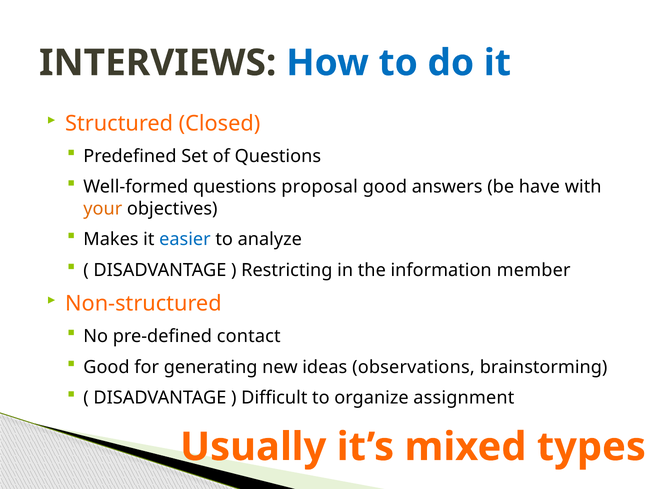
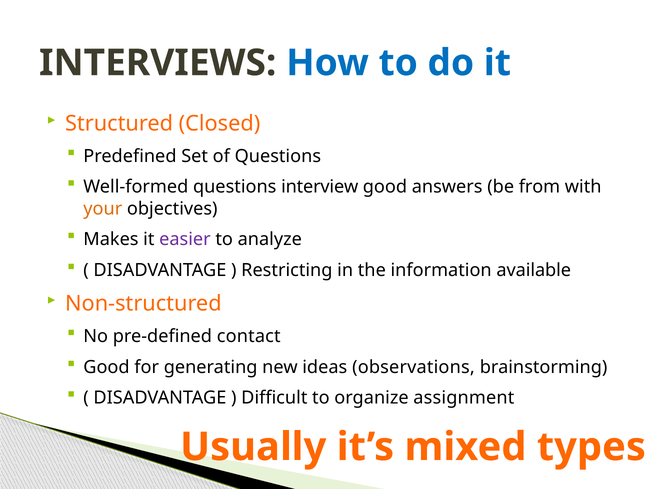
proposal: proposal -> interview (320, 187)
have: have -> from (539, 187)
easier colour: blue -> purple (185, 239)
member: member -> available (534, 270)
